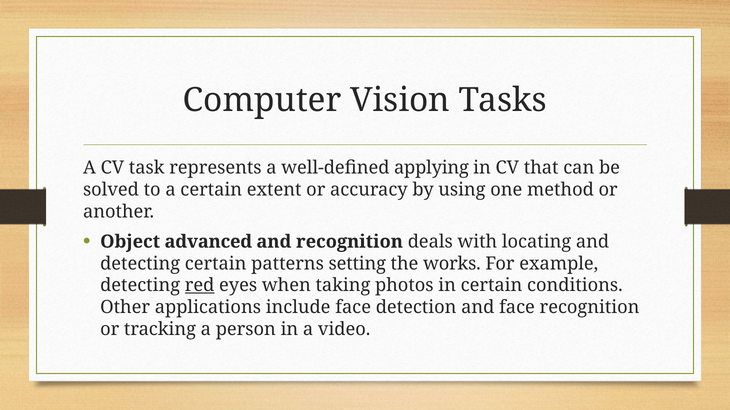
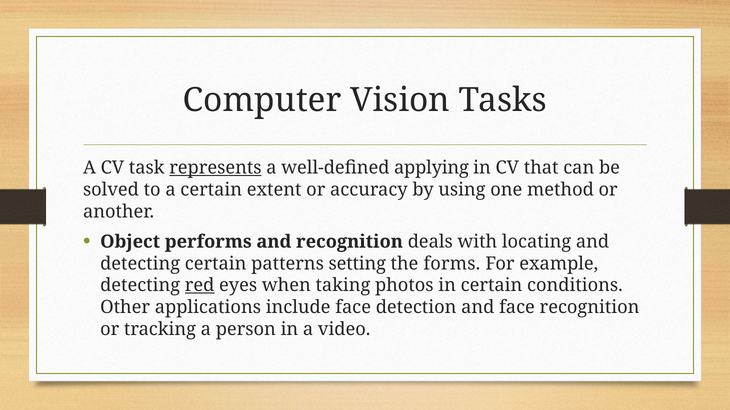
represents underline: none -> present (215, 168)
advanced: advanced -> performs (208, 242)
works: works -> forms (452, 264)
